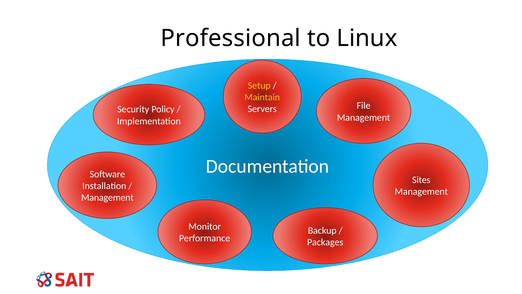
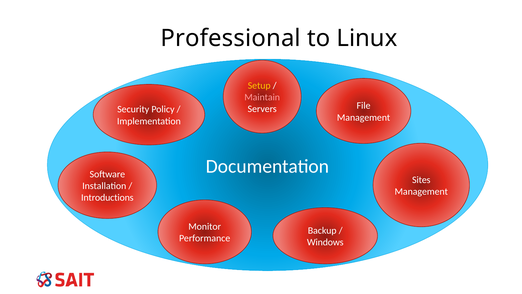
Maintain colour: yellow -> pink (262, 97)
Management: Management -> Introductions (107, 197)
Packages: Packages -> Windows (325, 242)
